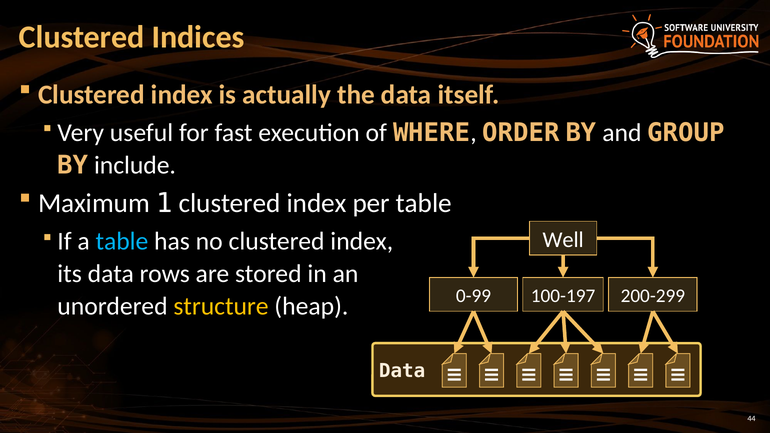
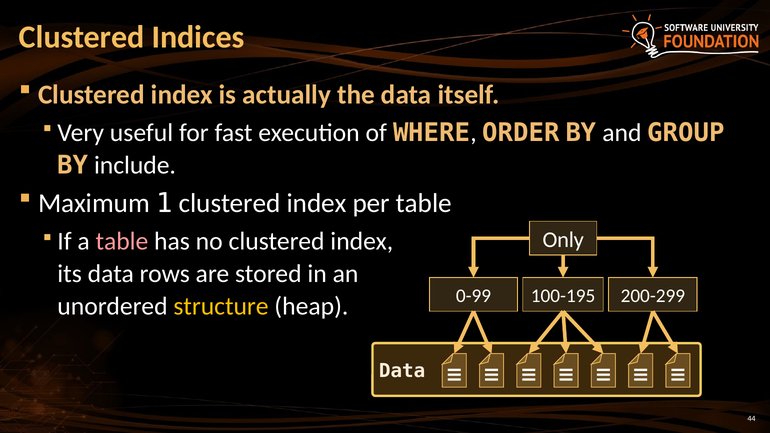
table colour: light blue -> pink (122, 242)
Well: Well -> Only (563, 240)
100-197: 100-197 -> 100-195 (563, 296)
